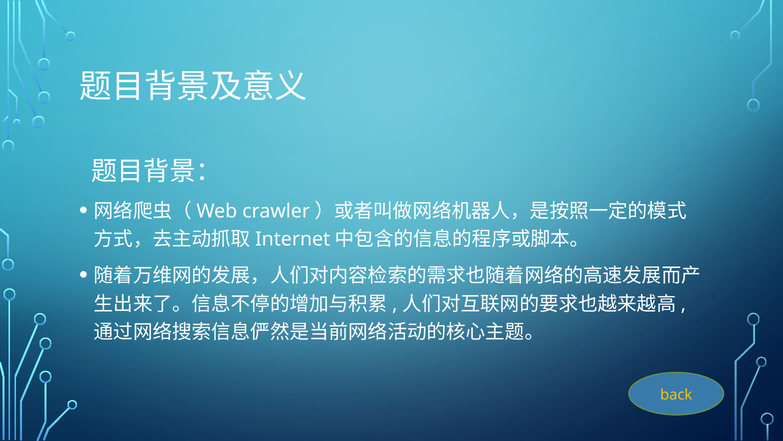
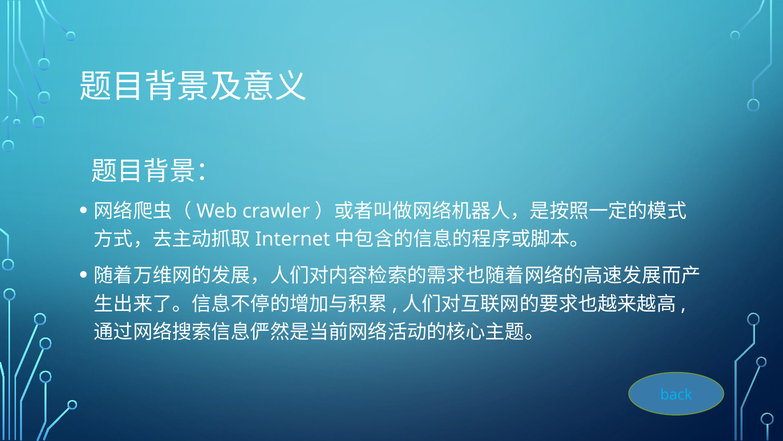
back colour: yellow -> light blue (676, 394)
